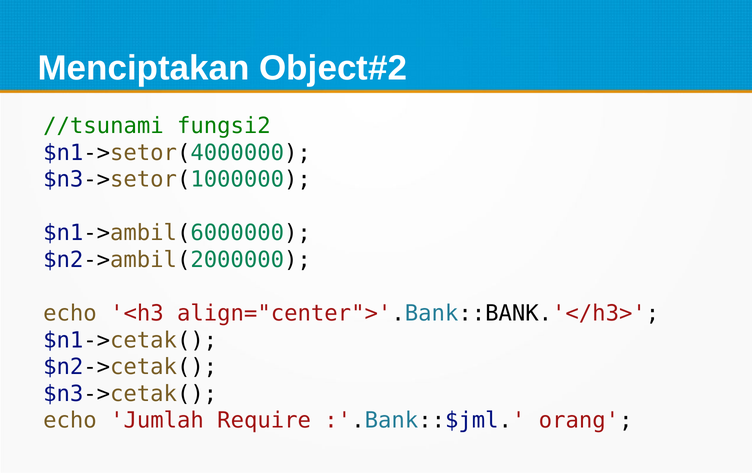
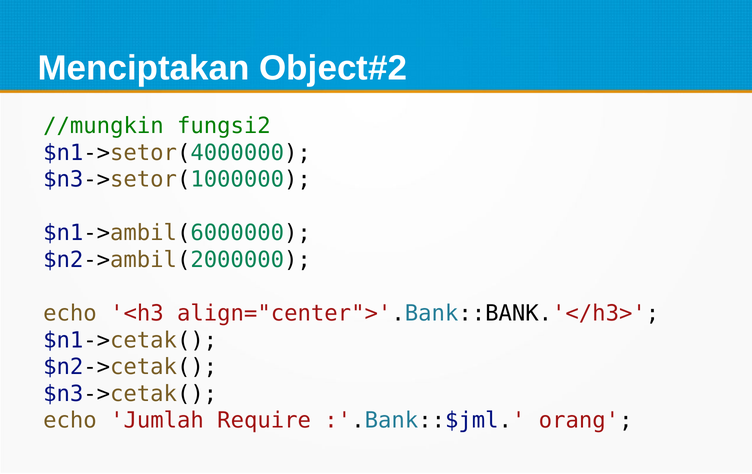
//tsunami: //tsunami -> //mungkin (103, 126)
